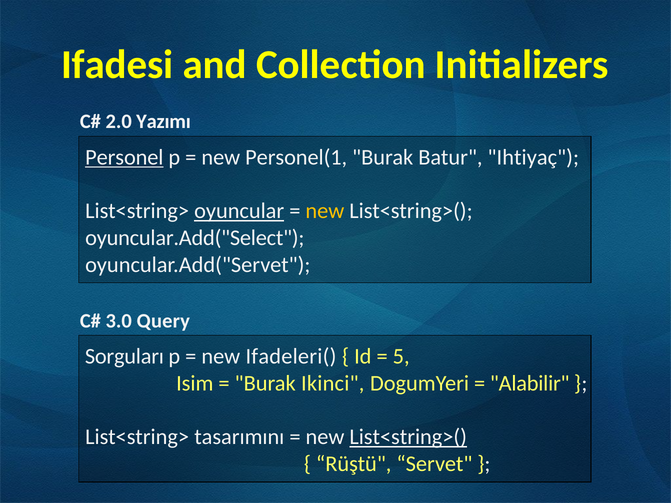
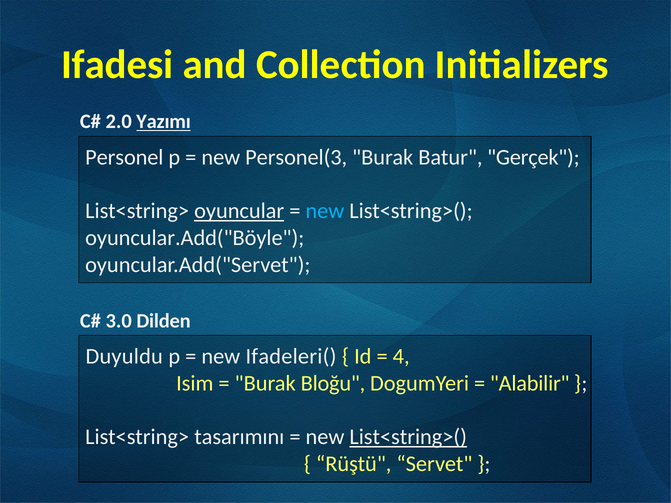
Yazımı underline: none -> present (164, 122)
Personel underline: present -> none (124, 158)
Personel(1: Personel(1 -> Personel(3 (296, 158)
Ihtiyaç: Ihtiyaç -> Gerçek (533, 158)
new colour: yellow -> light blue (325, 211)
oyuncular.Add("Select: oyuncular.Add("Select -> oyuncular.Add("Böyle (195, 238)
Query: Query -> Dilden (164, 321)
Sorguları: Sorguları -> Duyuldu (124, 357)
5: 5 -> 4 (401, 357)
Ikinci: Ikinci -> Bloğu (333, 384)
